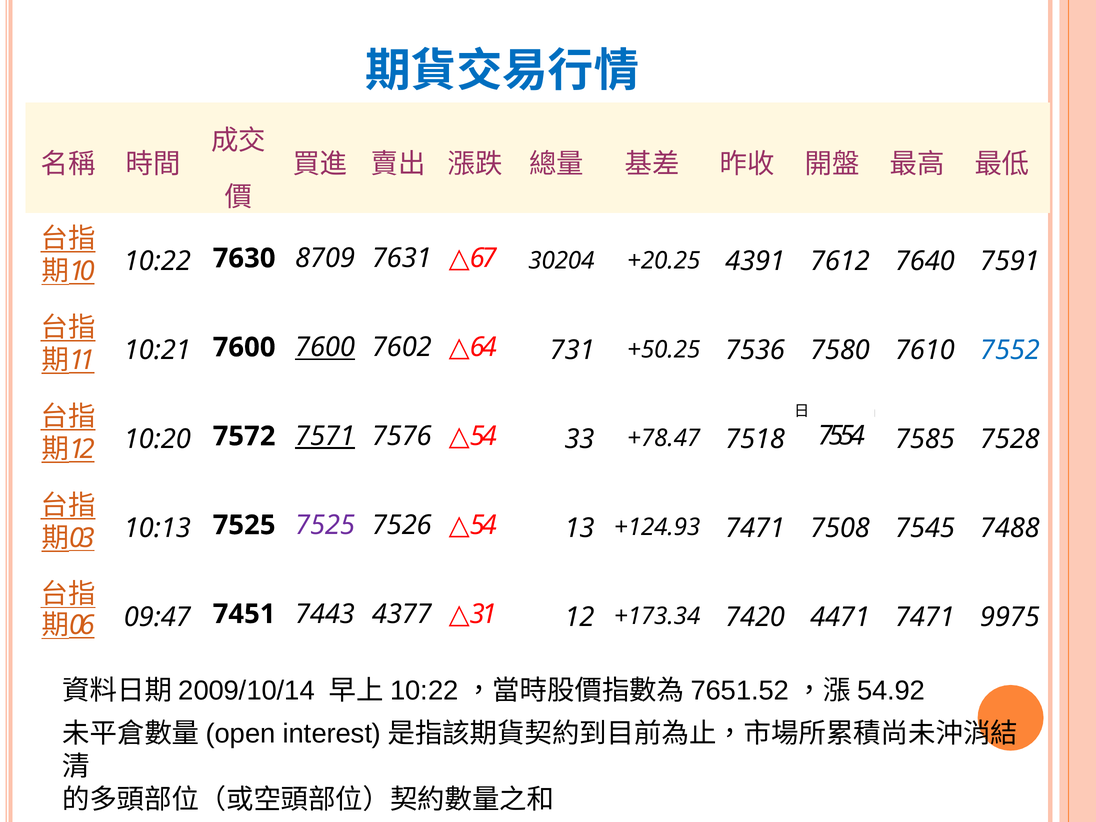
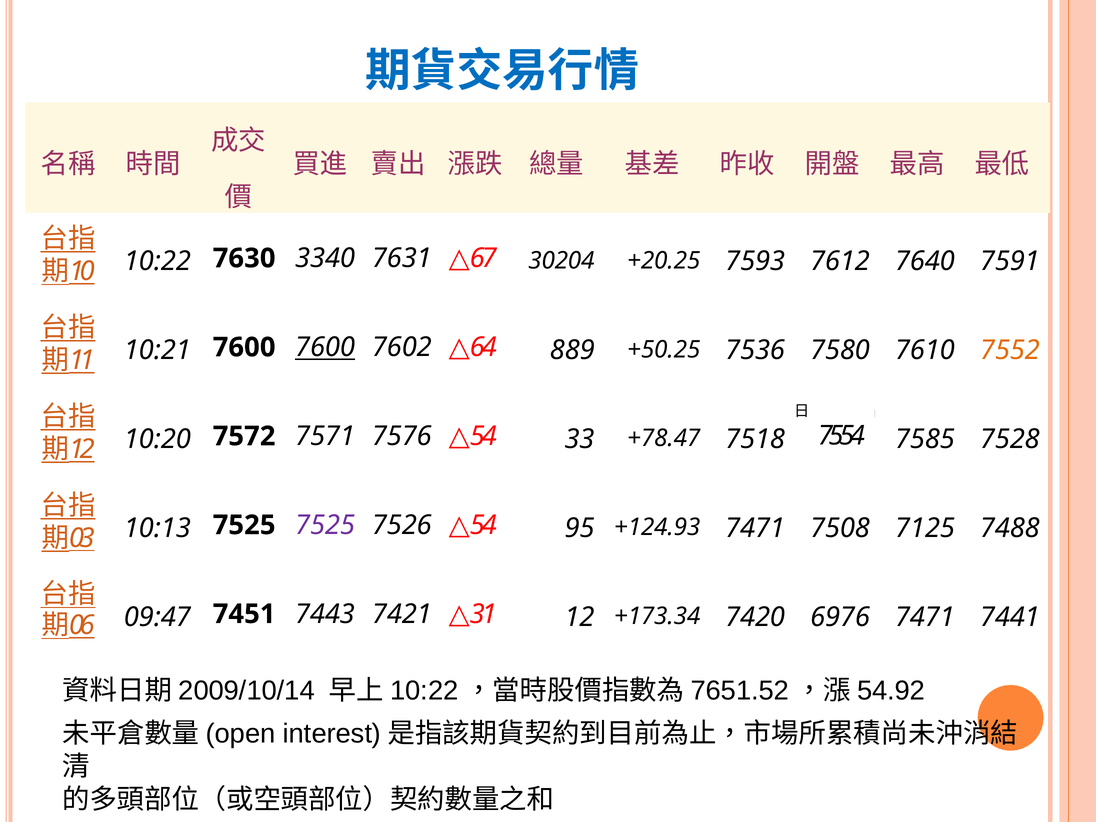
8709: 8709 -> 3340 (325, 258)
4391: 4391 -> 7593 (755, 261)
731: 731 -> 889 (572, 350)
7552 colour: blue -> orange (1010, 350)
7571 underline: present -> none (325, 436)
13: 13 -> 95 (580, 528)
7545: 7545 -> 7125 (925, 528)
4377: 4377 -> 7421 (402, 614)
4471: 4471 -> 6976 (840, 617)
9975: 9975 -> 7441 (1010, 617)
